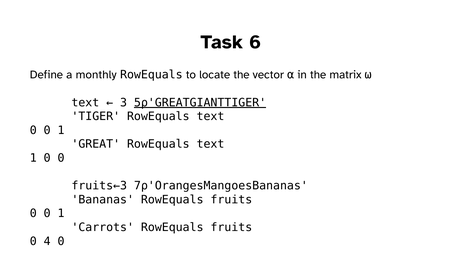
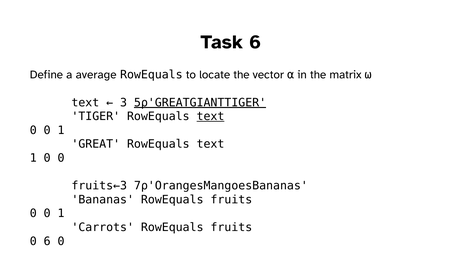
monthly: monthly -> average (96, 75)
text underline: none -> present (210, 116)
0 4: 4 -> 6 (47, 241)
